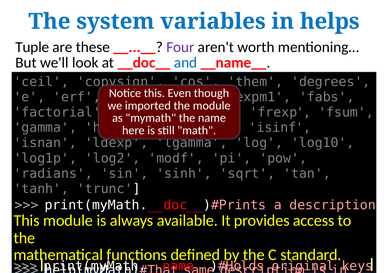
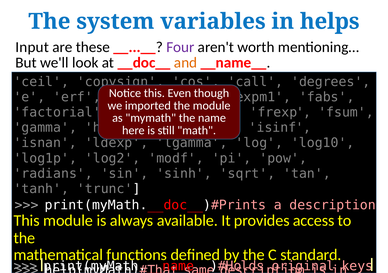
Tuple: Tuple -> Input (32, 47)
and colour: blue -> orange (186, 63)
them: them -> call (255, 82)
